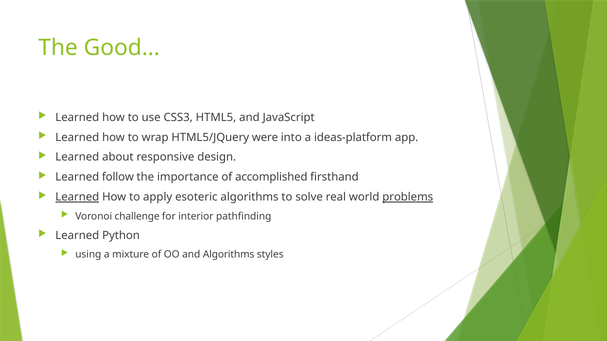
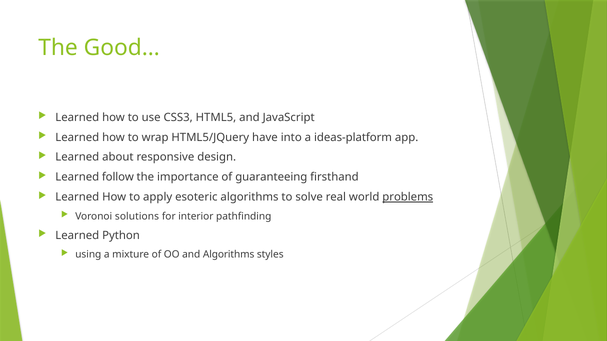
were: were -> have (265, 137)
accomplished: accomplished -> guaranteeing (271, 177)
Learned underline: present -> none (77, 197)
challenge: challenge -> solutions (137, 217)
